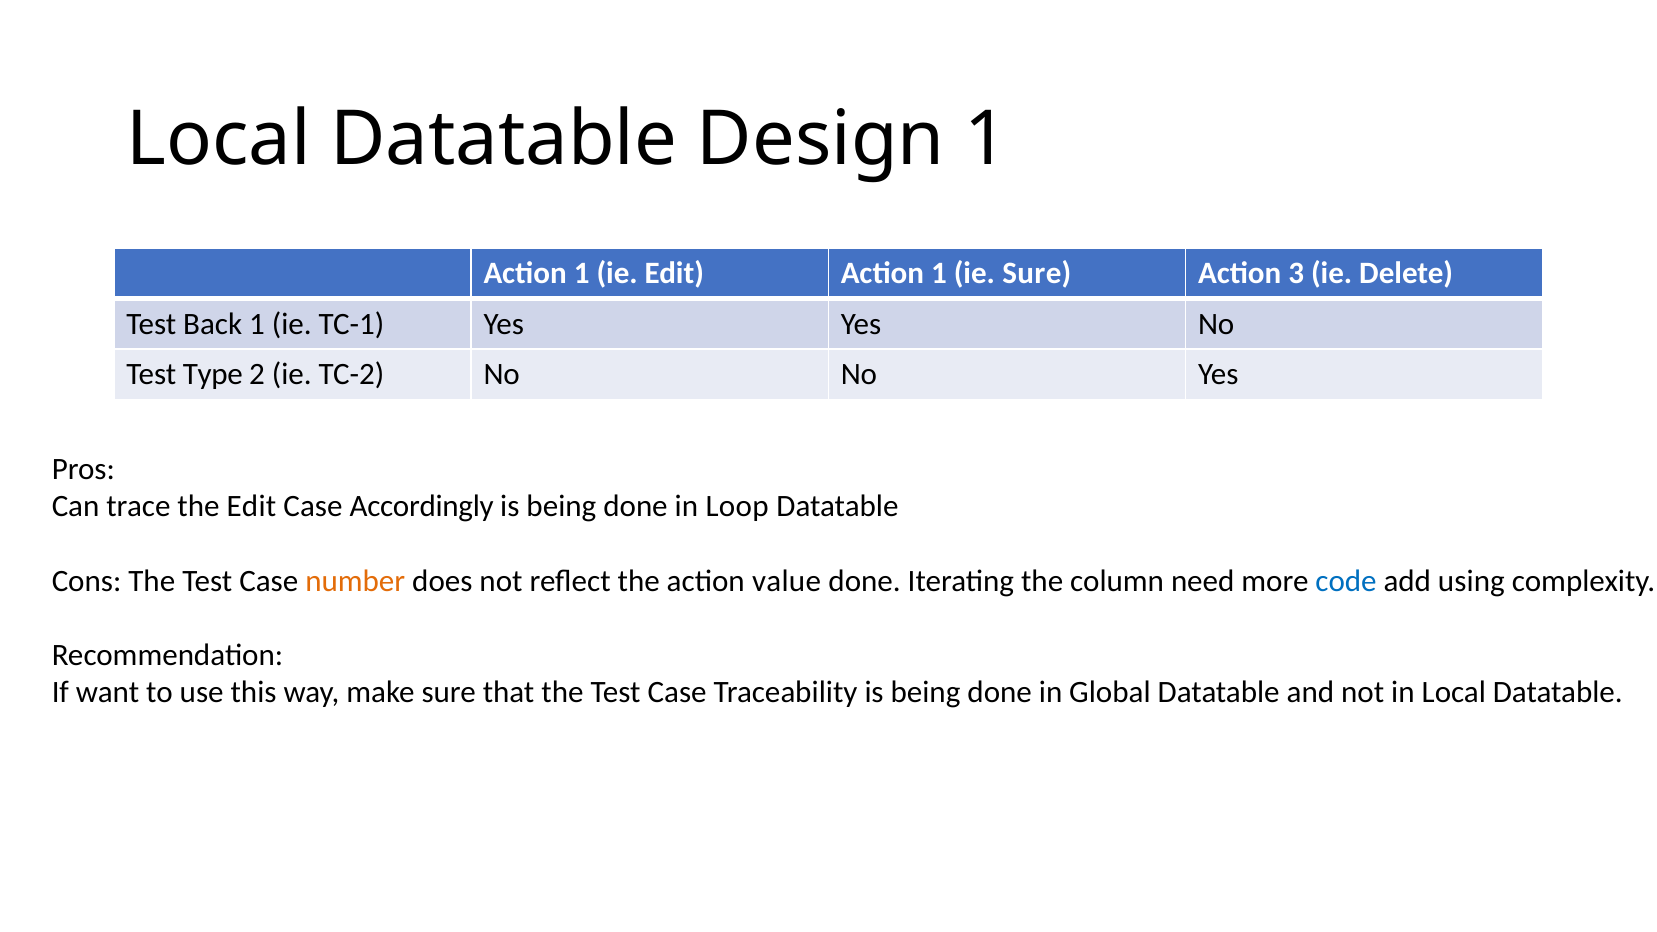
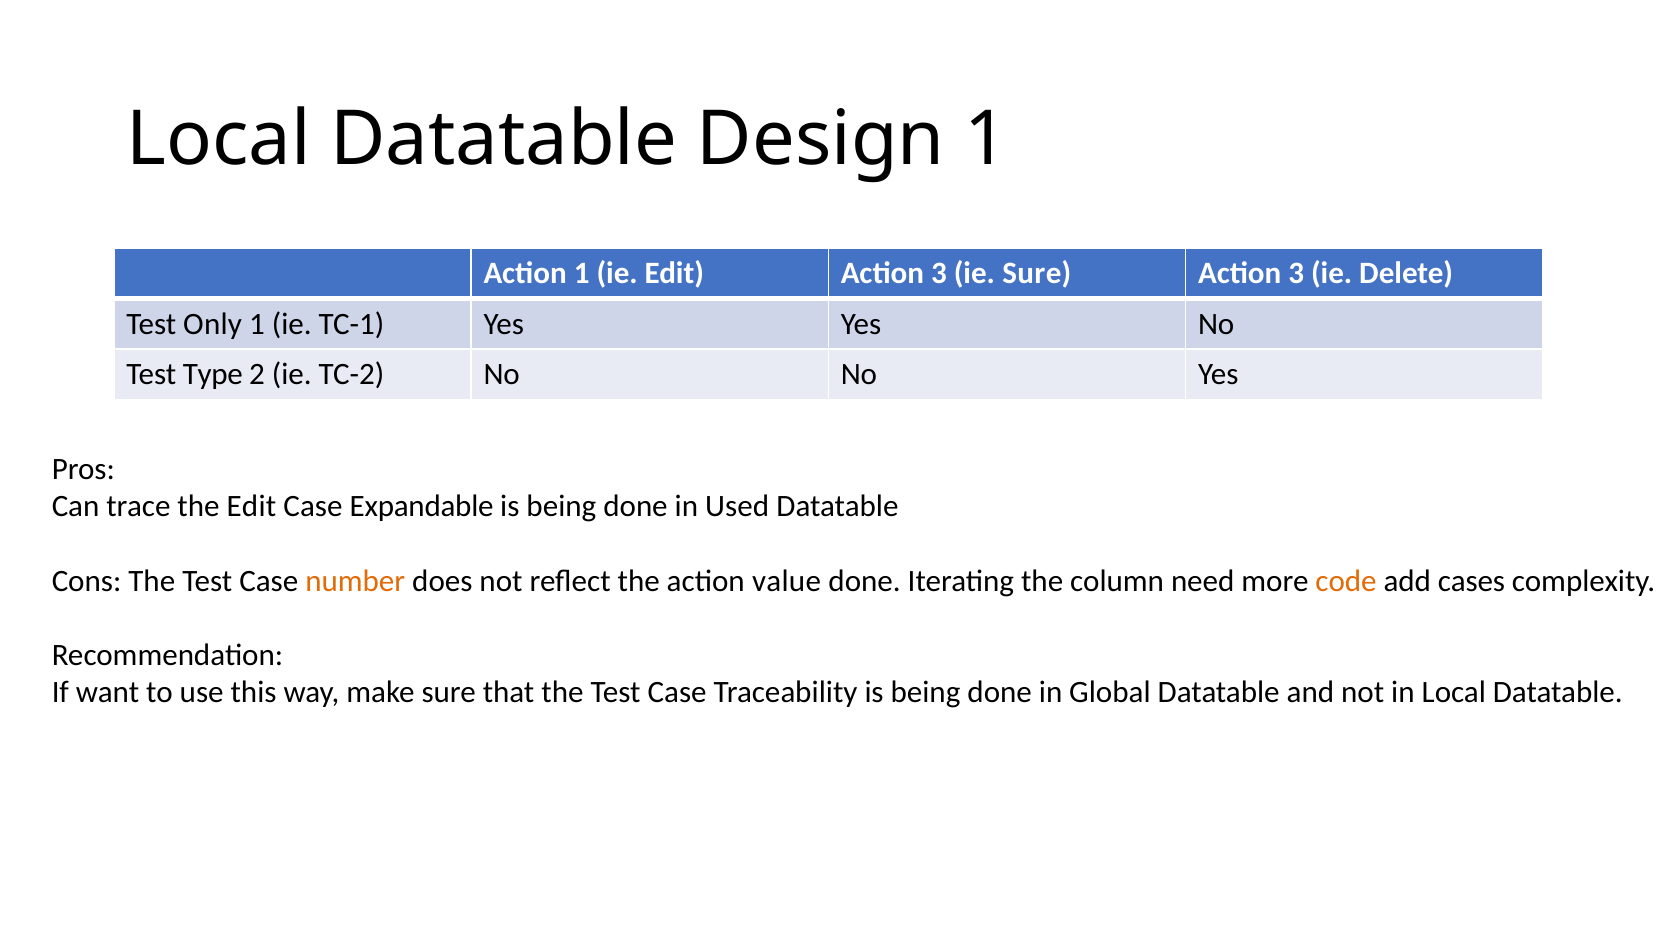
Edit Action 1: 1 -> 3 (939, 274)
Back: Back -> Only (213, 324)
Accordingly: Accordingly -> Expandable (422, 506)
Loop: Loop -> Used (737, 506)
code colour: blue -> orange (1346, 581)
using: using -> cases (1471, 581)
